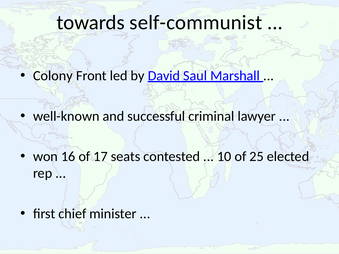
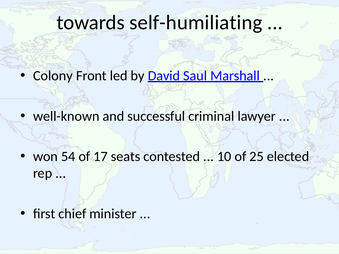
self-communist: self-communist -> self-humiliating (196, 23)
16: 16 -> 54 (68, 157)
